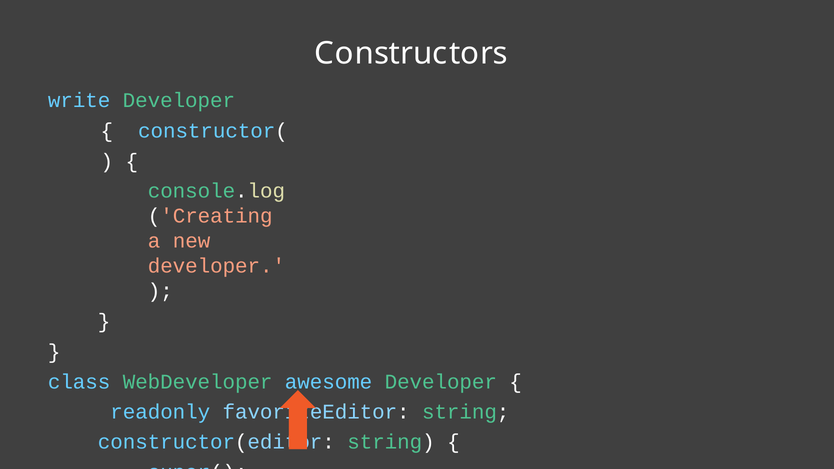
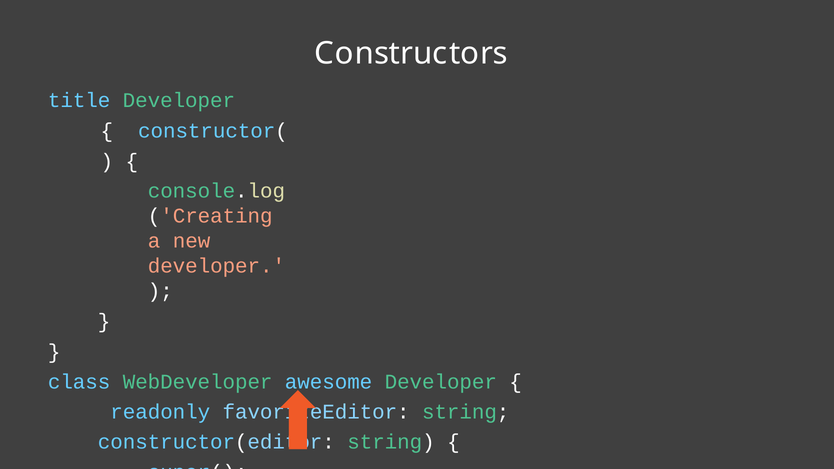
write: write -> title (79, 100)
